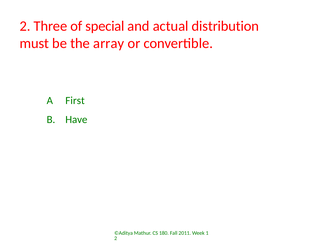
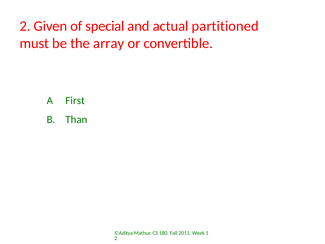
Three: Three -> Given (50, 26)
distribution: distribution -> partitioned (225, 26)
Have: Have -> Than (76, 119)
